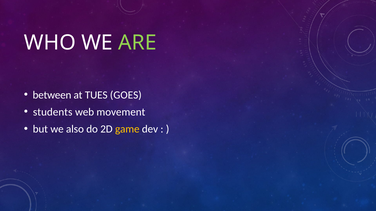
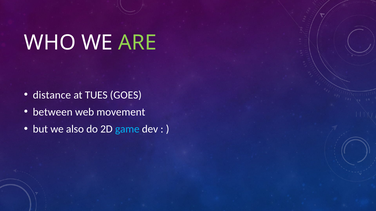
between: between -> distance (52, 95)
students: students -> between (53, 112)
game colour: yellow -> light blue (127, 129)
